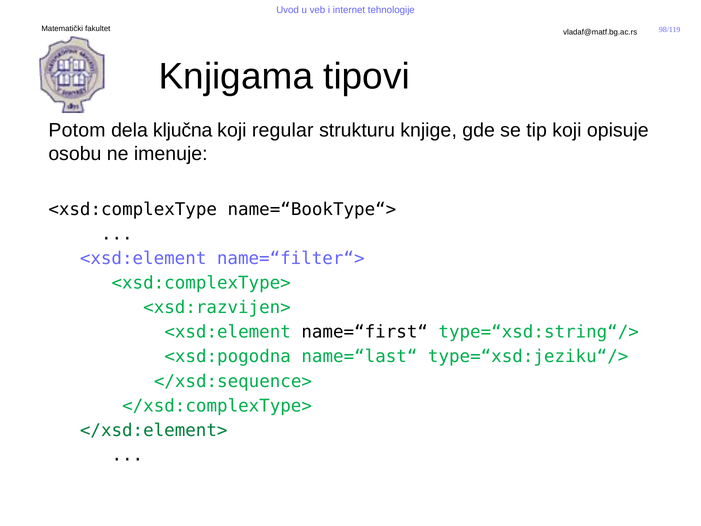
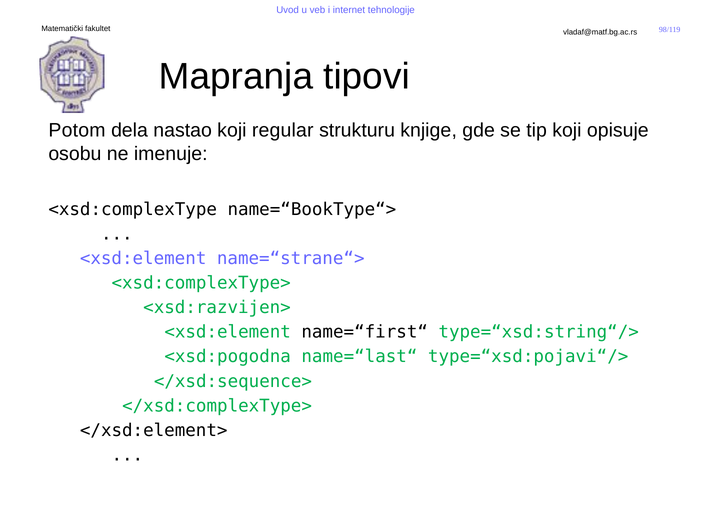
Knjigama: Knjigama -> Mapranja (236, 77)
ključna: ključna -> nastao (183, 130)
name=“filter“>: name=“filter“> -> name=“strane“> (291, 258)
type=“xsd:jeziku“/>: type=“xsd:jeziku“/> -> type=“xsd:pojavi“/> (528, 357)
</xsd:element> colour: green -> black (154, 430)
